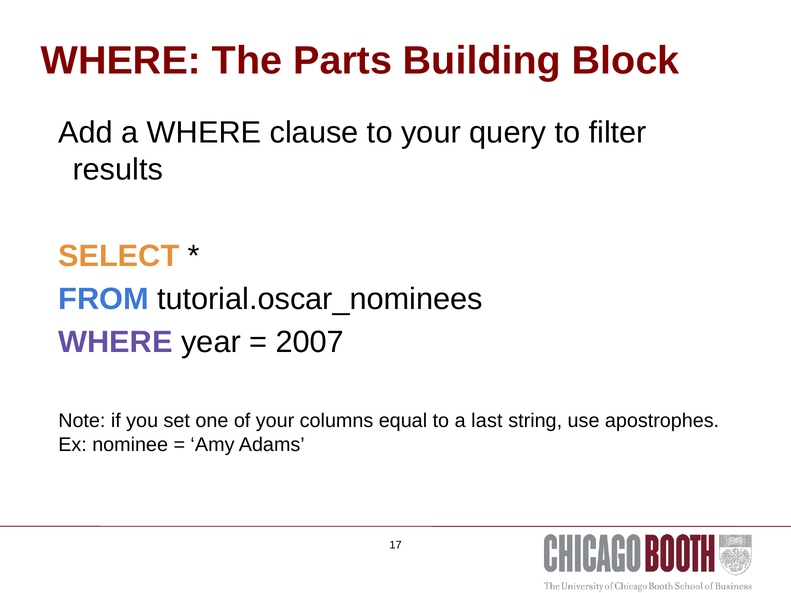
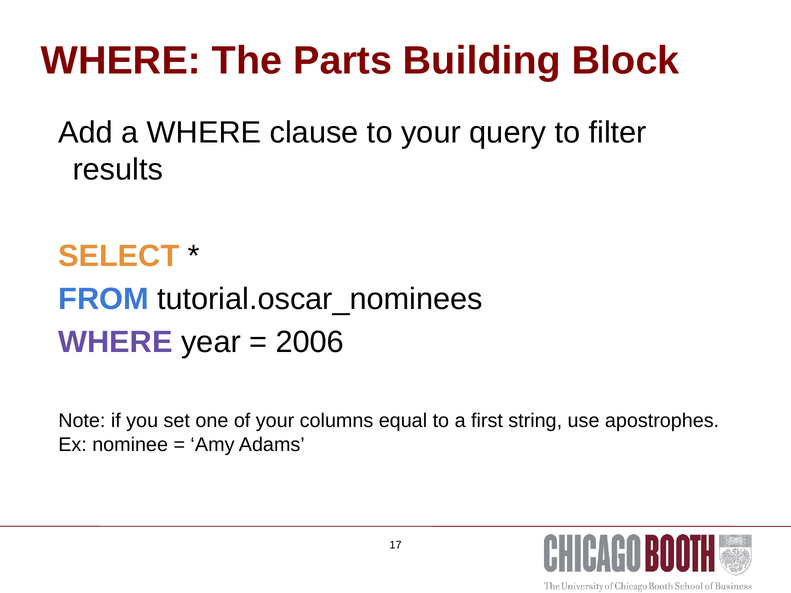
2007: 2007 -> 2006 (310, 342)
last: last -> first (487, 421)
